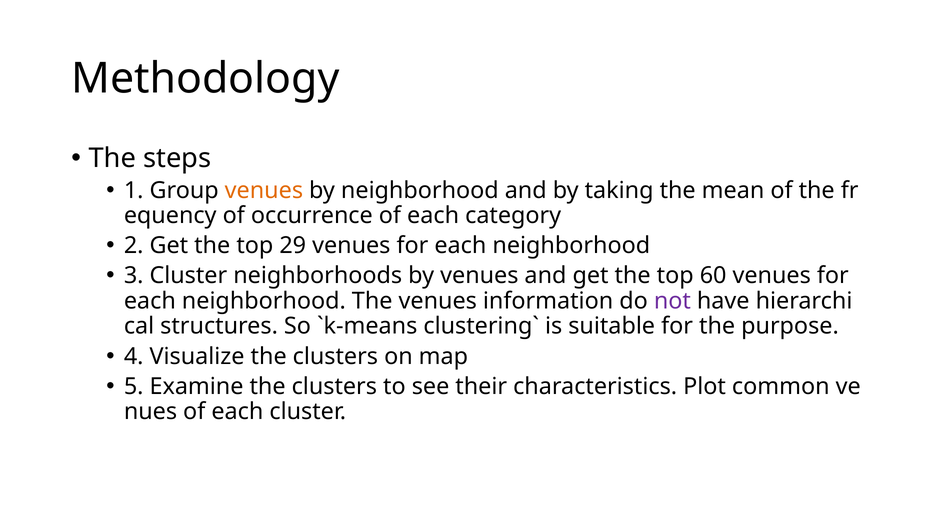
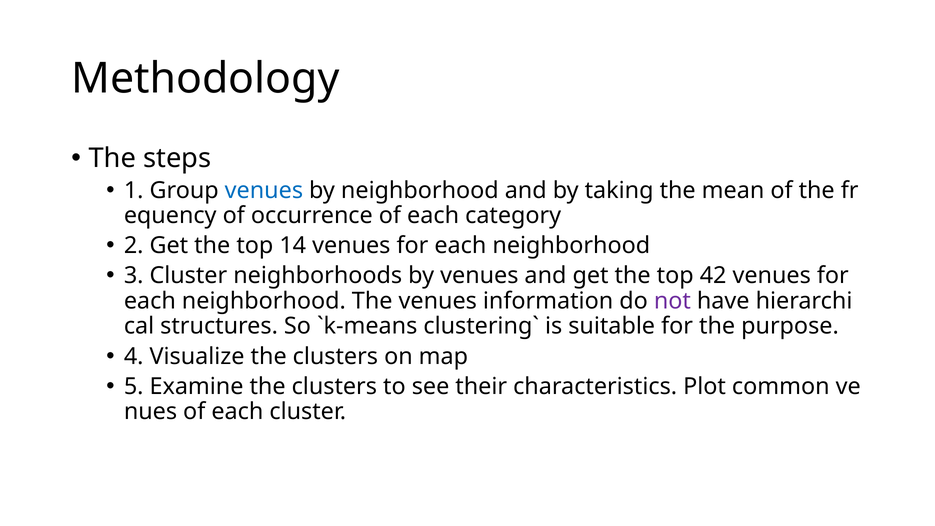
venues colour: orange -> blue (264, 190)
29: 29 -> 14 (293, 246)
60: 60 -> 42 (713, 276)
